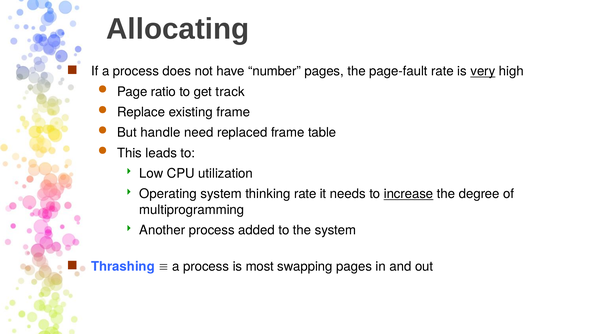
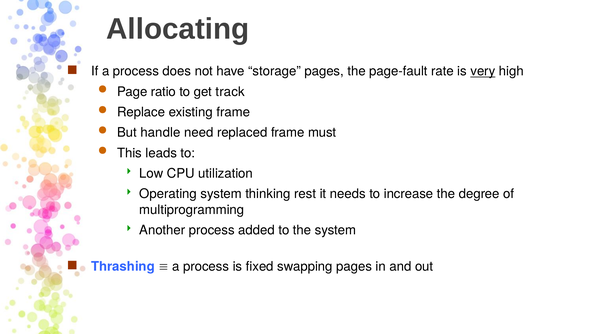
number: number -> storage (274, 71)
table: table -> must (322, 132)
thinking rate: rate -> rest (305, 194)
increase underline: present -> none (409, 194)
most: most -> fixed (260, 266)
